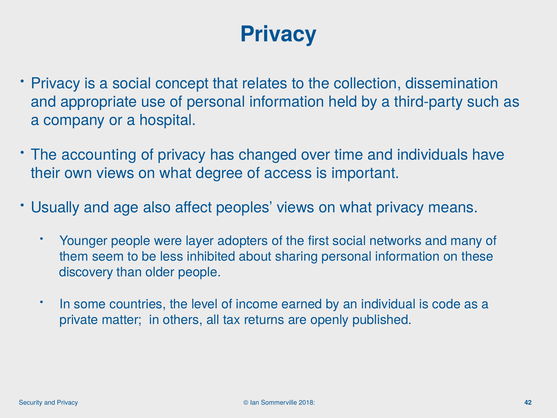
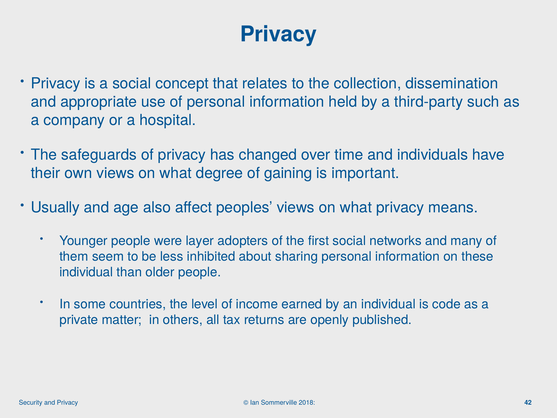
accounting: accounting -> safeguards (99, 155)
access: access -> gaining (288, 173)
discovery: discovery -> individual (86, 272)
